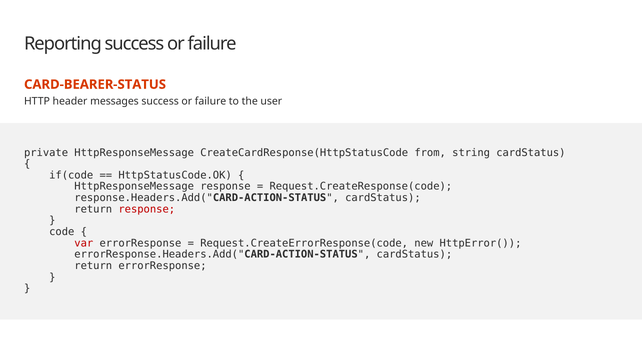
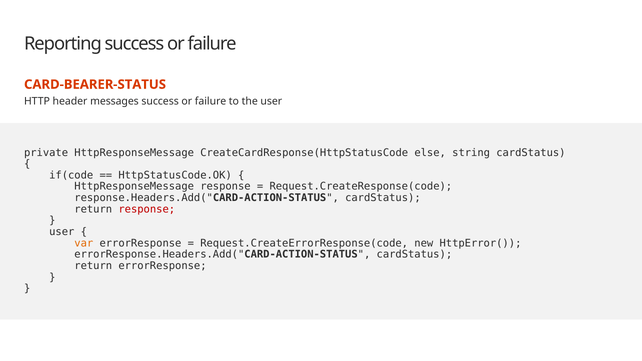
from: from -> else (430, 153)
code: code -> user (62, 232)
var colour: red -> orange (84, 243)
